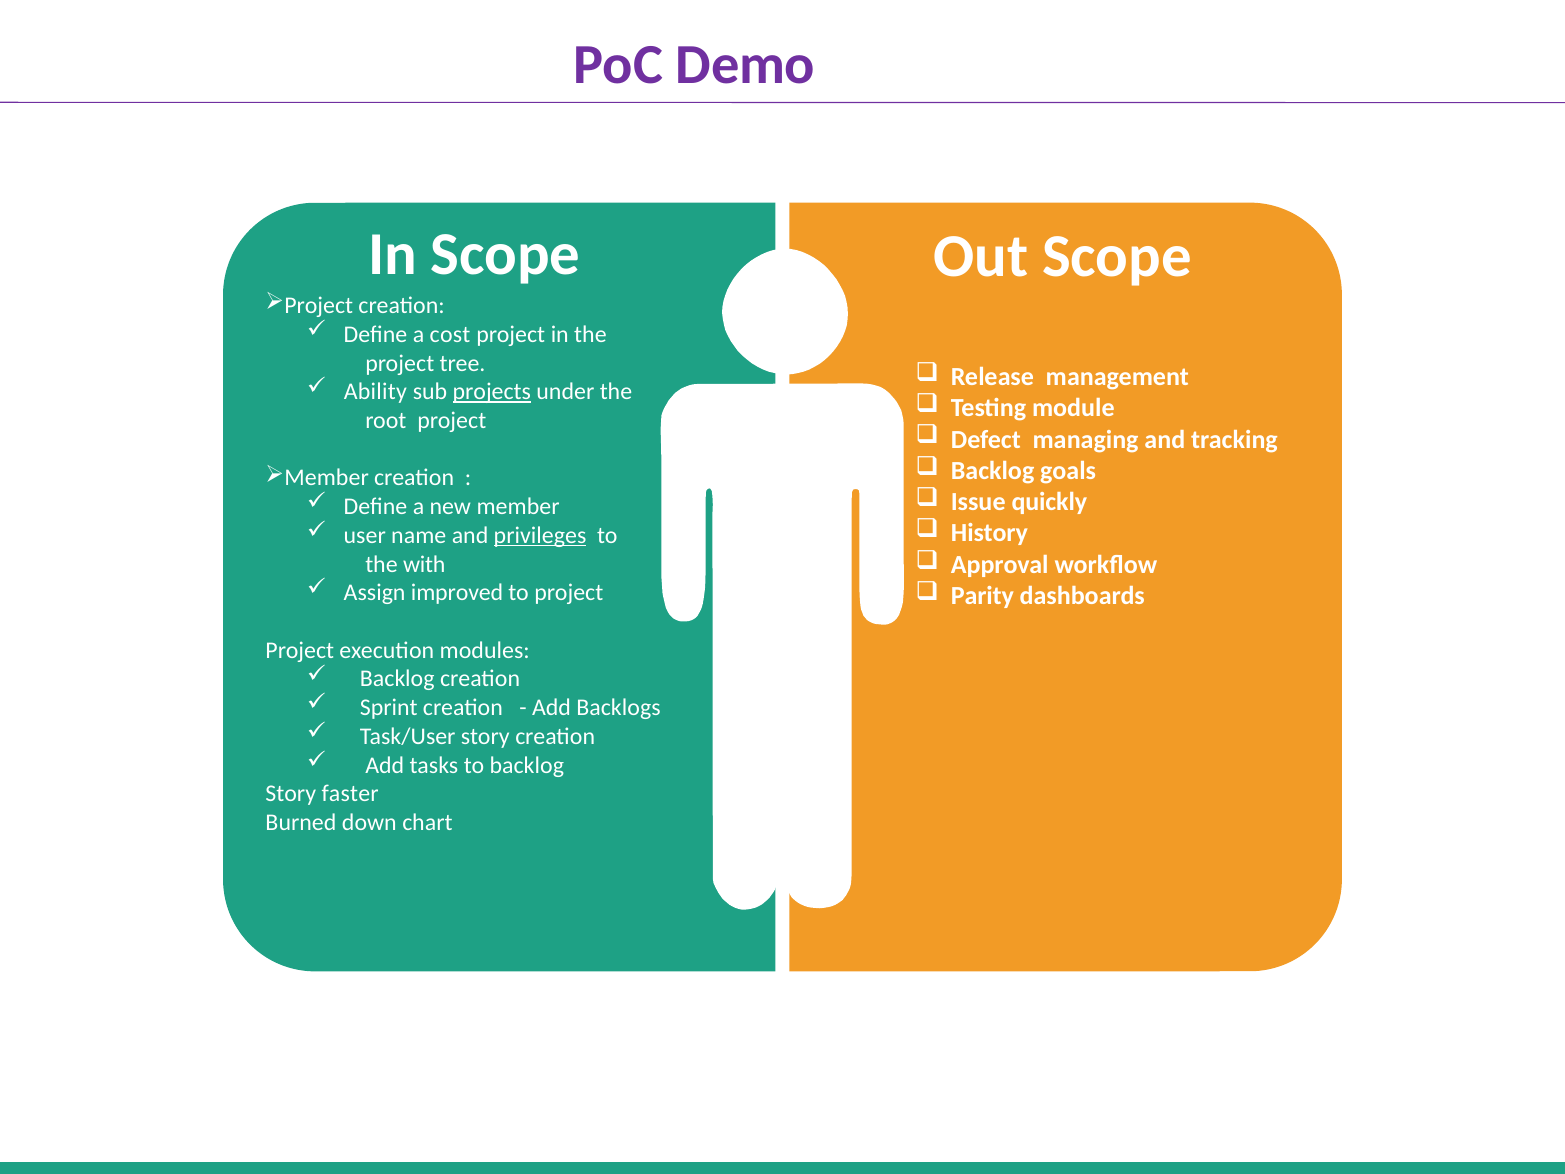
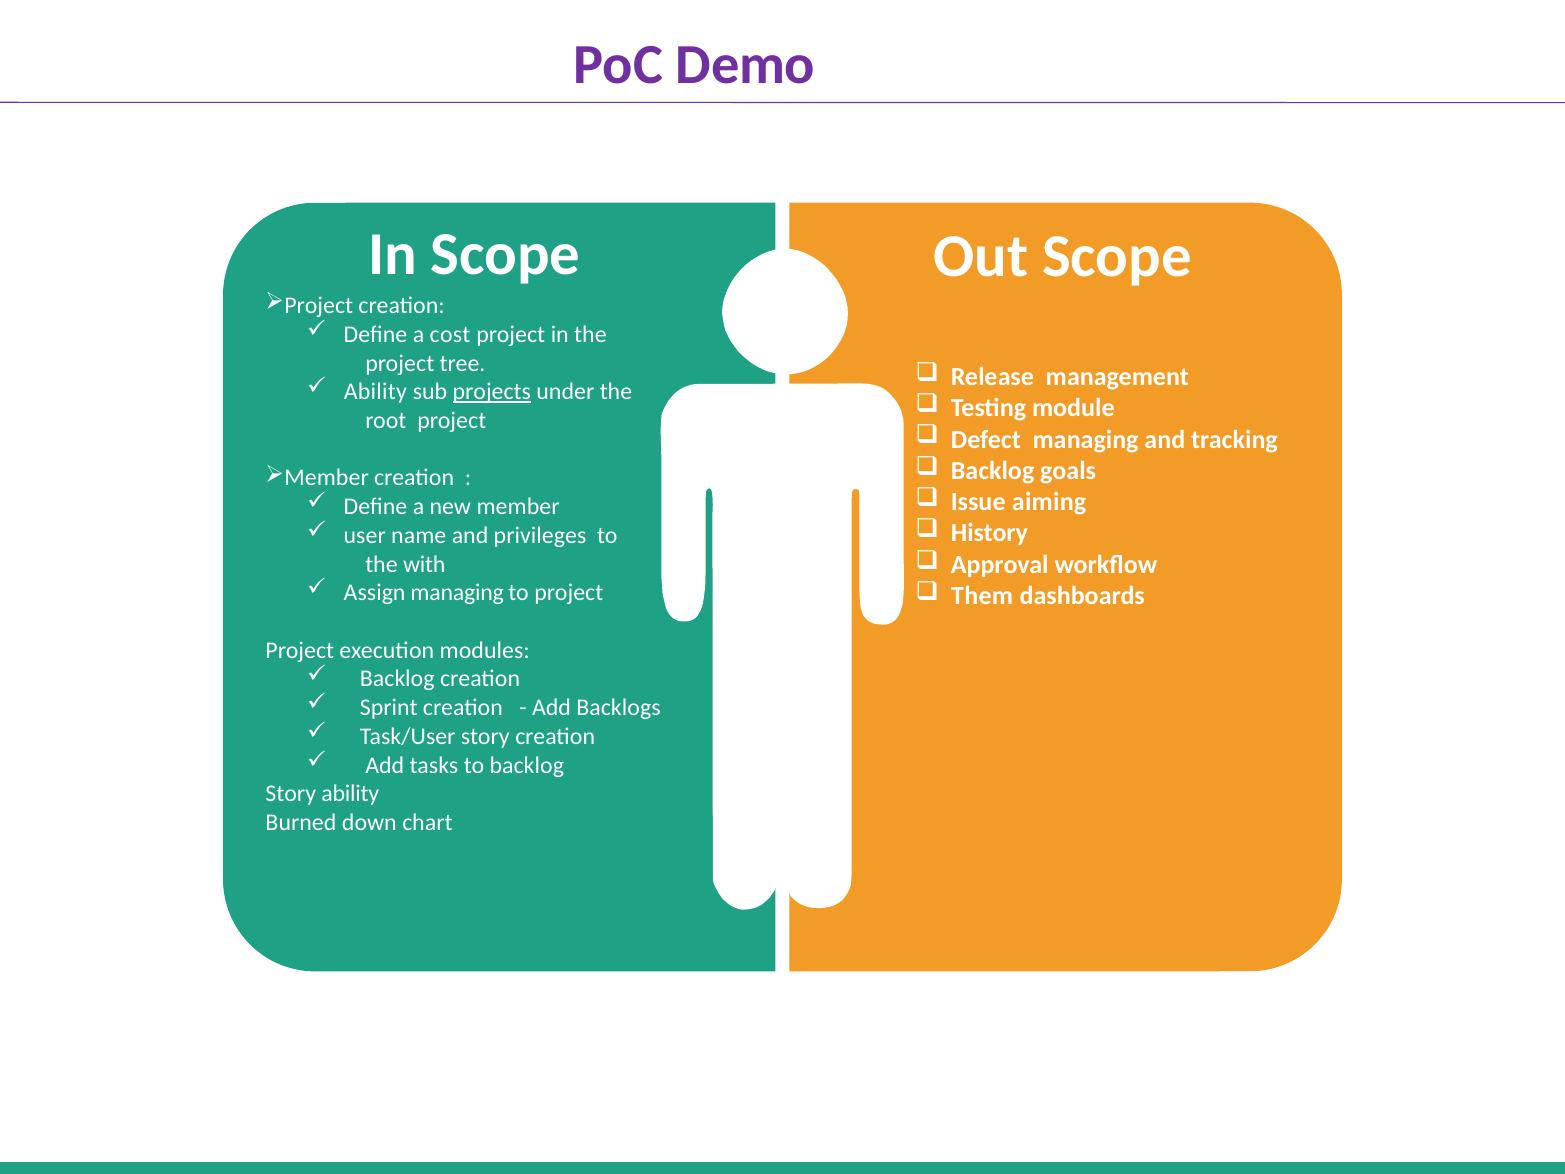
quickly: quickly -> aiming (1049, 502)
privileges underline: present -> none (540, 535)
Assign improved: improved -> managing (457, 593)
Parity: Parity -> Them (982, 596)
Story faster: faster -> ability (350, 794)
